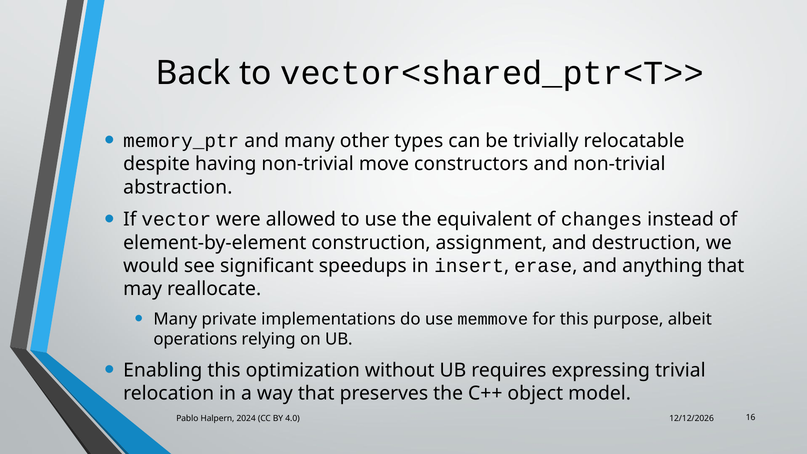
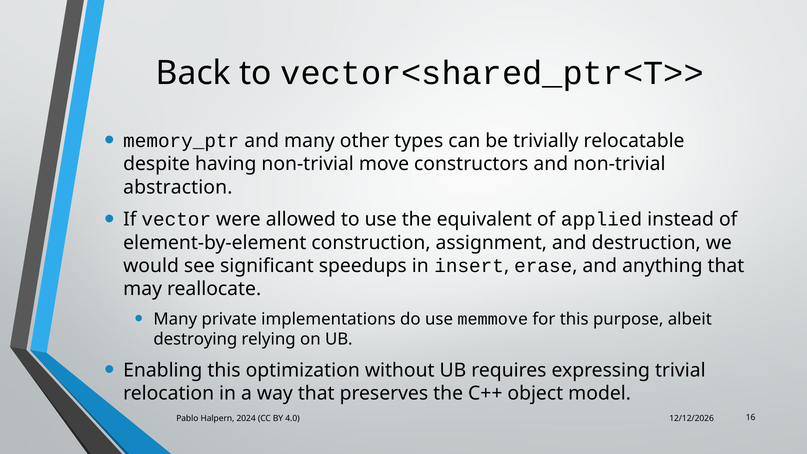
changes: changes -> applied (602, 220)
operations: operations -> destroying (195, 339)
